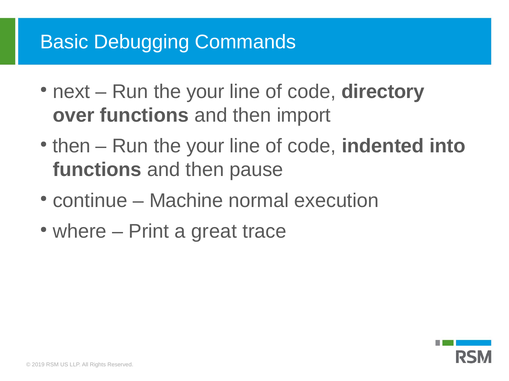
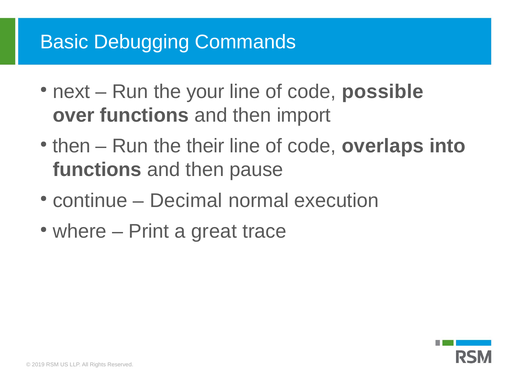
directory: directory -> possible (383, 92)
your: your -> their (205, 146)
indented: indented -> overlaps (383, 146)
Machine: Machine -> Decimal (186, 201)
